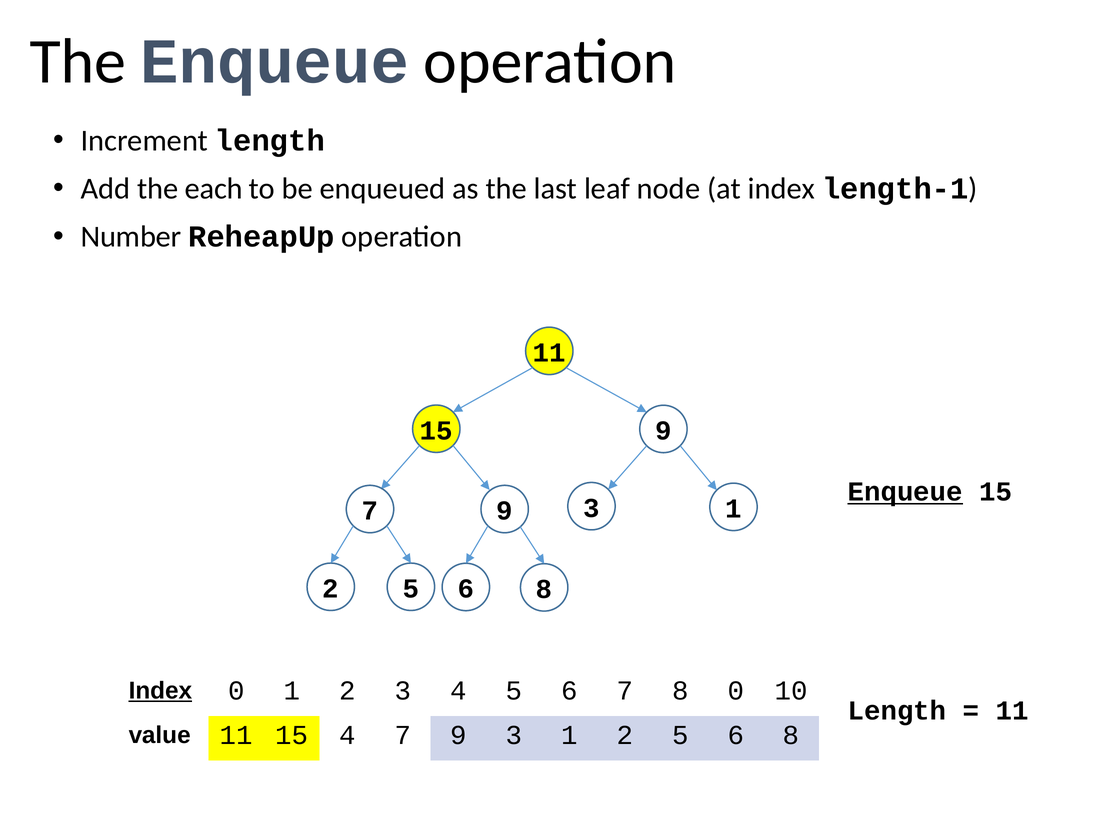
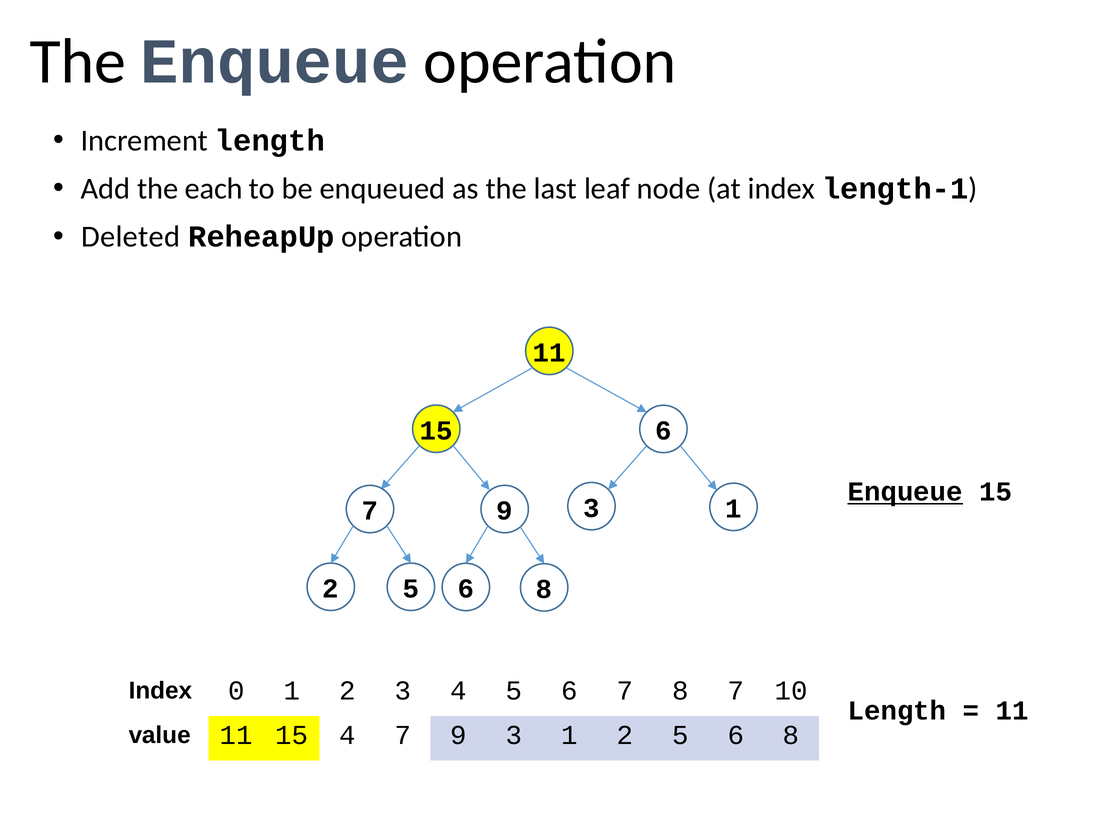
Number: Number -> Deleted (131, 237)
15 9: 9 -> 6 (663, 431)
Index underline: present -> none (160, 691)
8 0: 0 -> 7 (736, 691)
